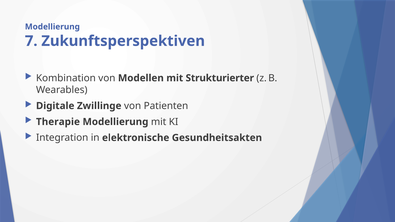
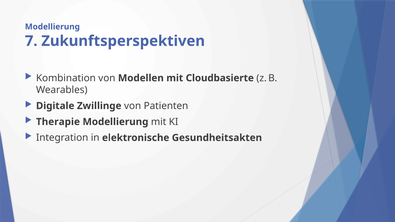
Strukturierter: Strukturierter -> Cloudbasierte (220, 78)
